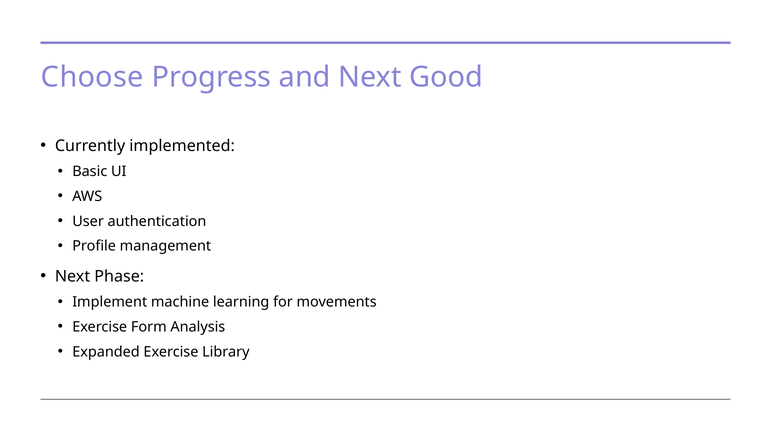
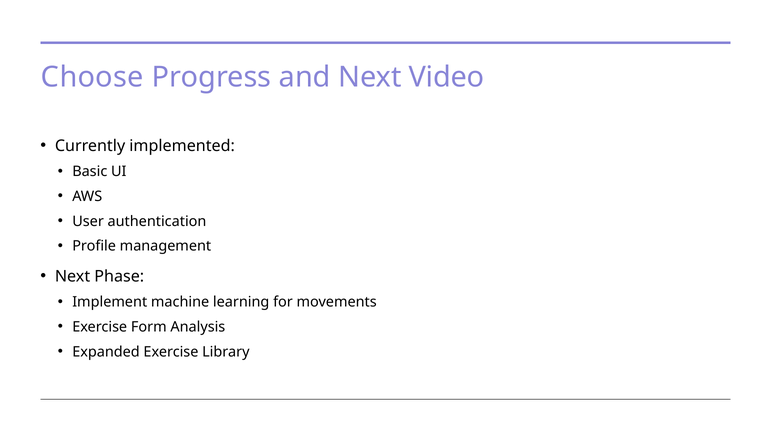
Good: Good -> Video (446, 77)
